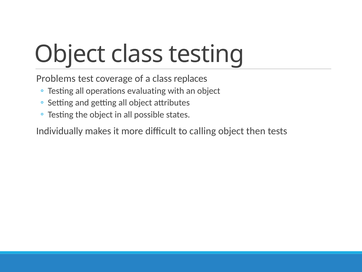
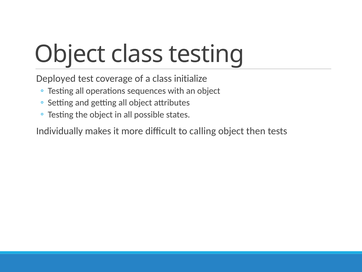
Problems: Problems -> Deployed (56, 78)
replaces: replaces -> initialize (191, 78)
evaluating: evaluating -> sequences (147, 91)
